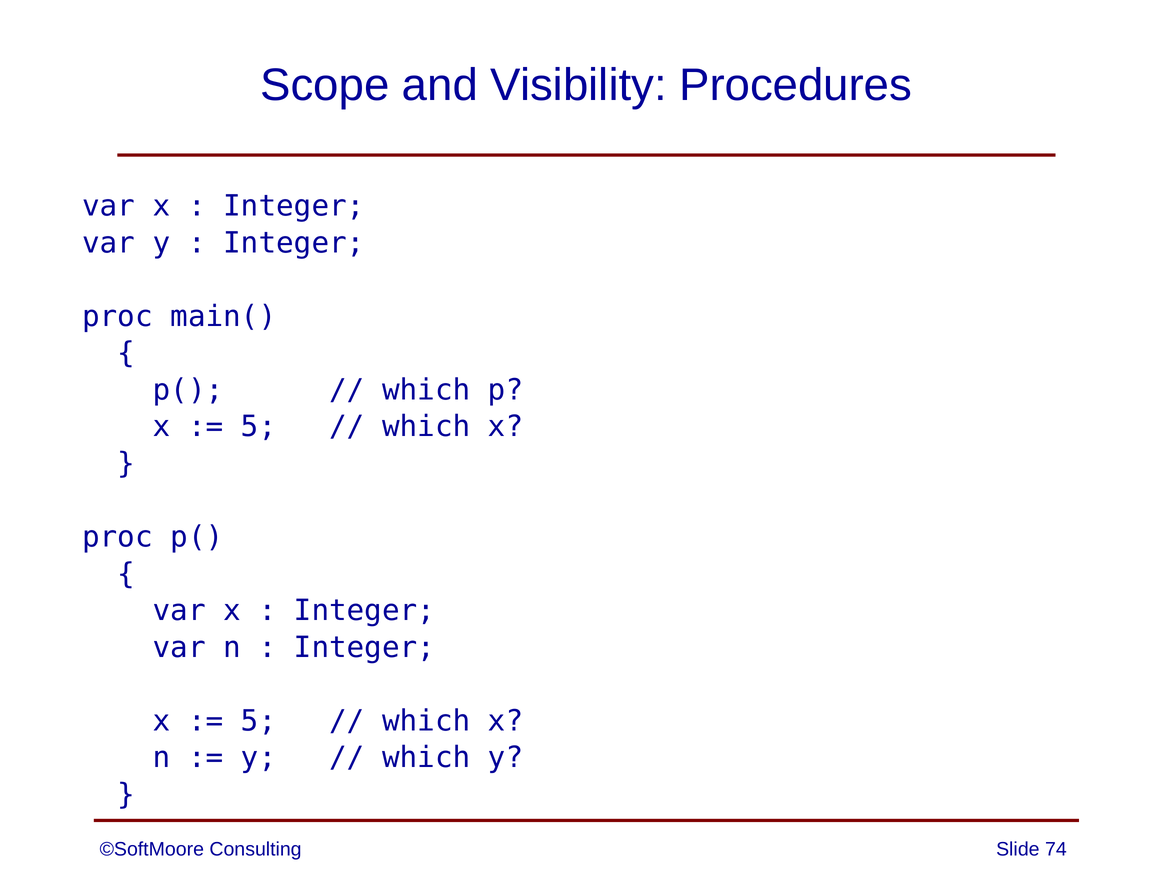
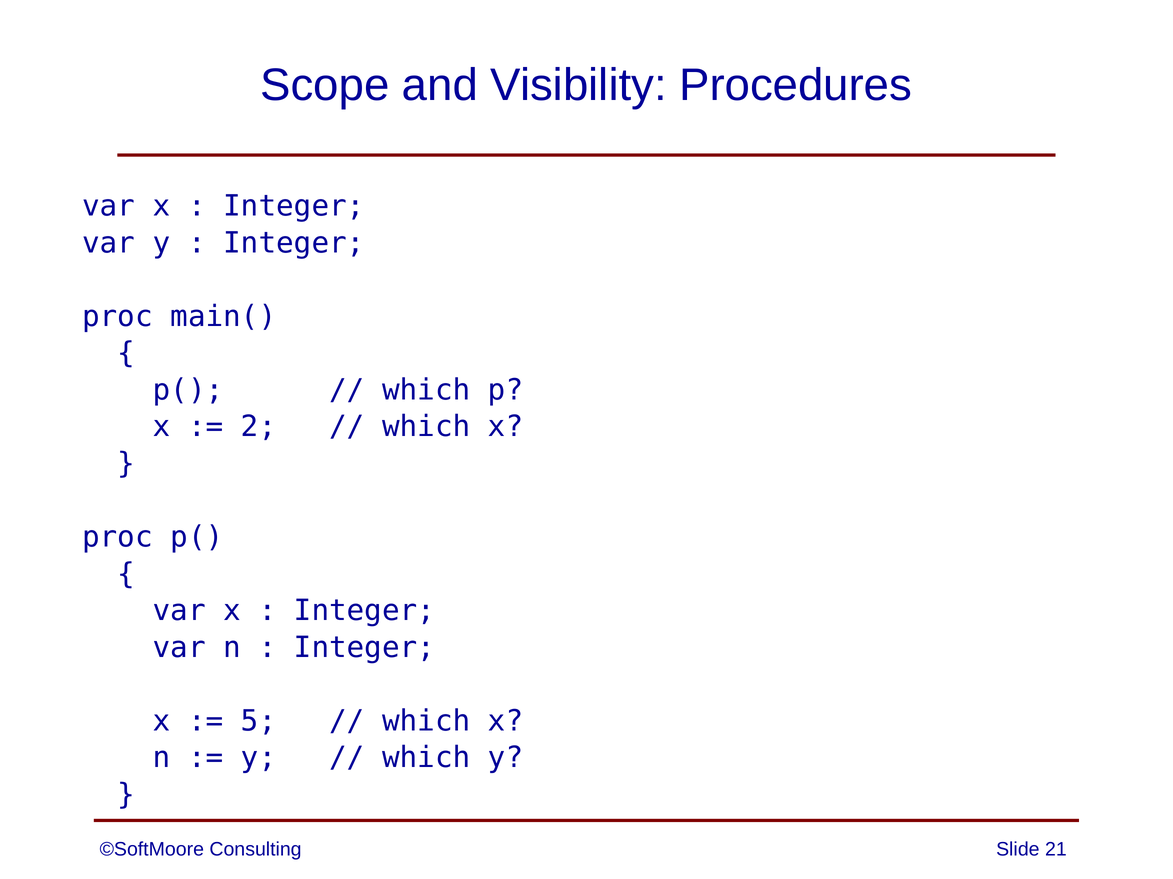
5: 5 -> 2 (259, 427)
74: 74 -> 21 (1056, 850)
